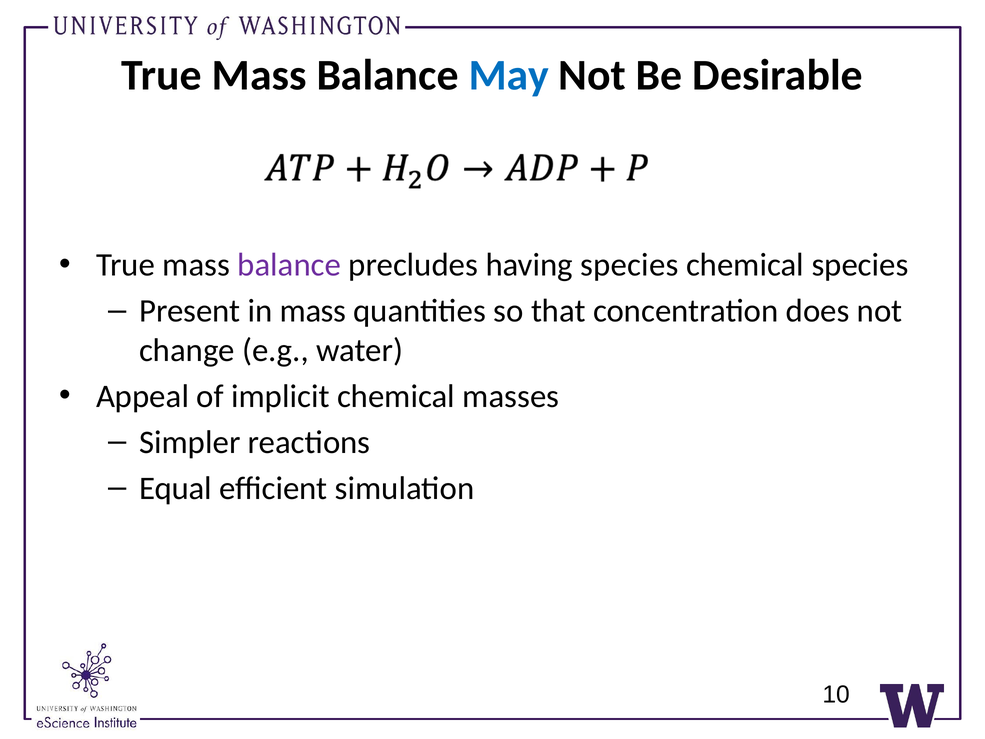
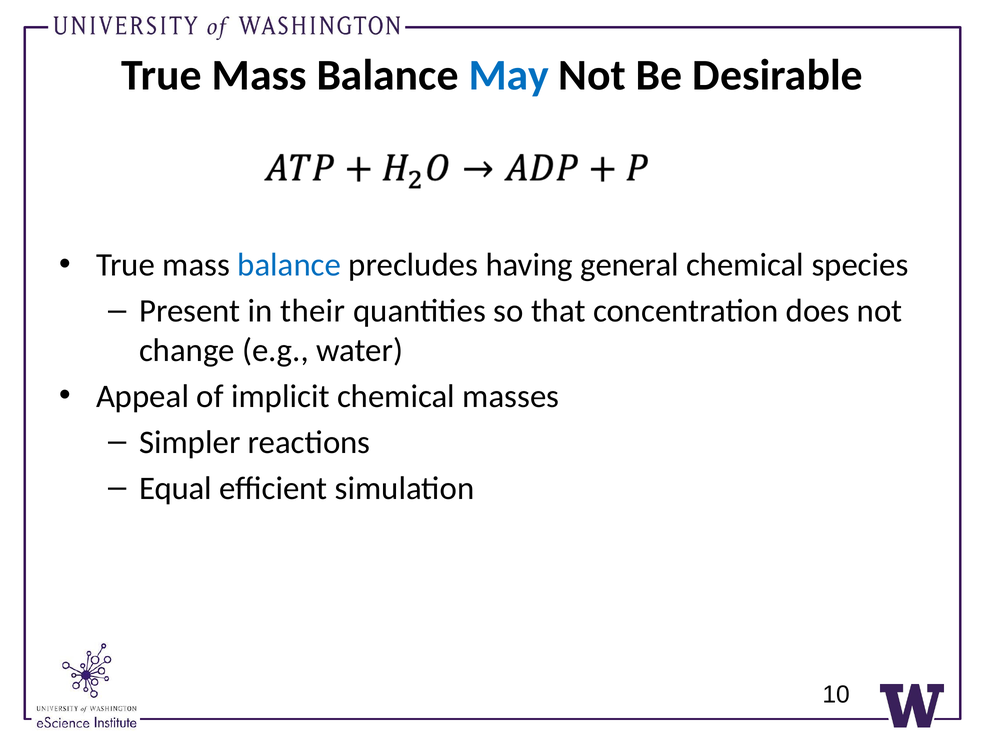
balance colour: purple -> blue (289, 265)
having species: species -> general (630, 265)
in mass: mass -> their (313, 311)
